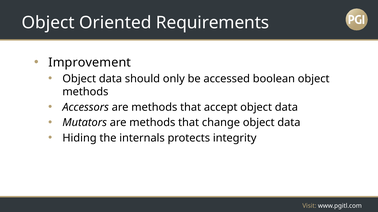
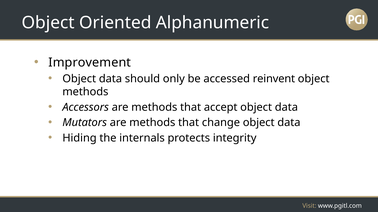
Requirements: Requirements -> Alphanumeric (213, 23)
boolean: boolean -> reinvent (274, 79)
